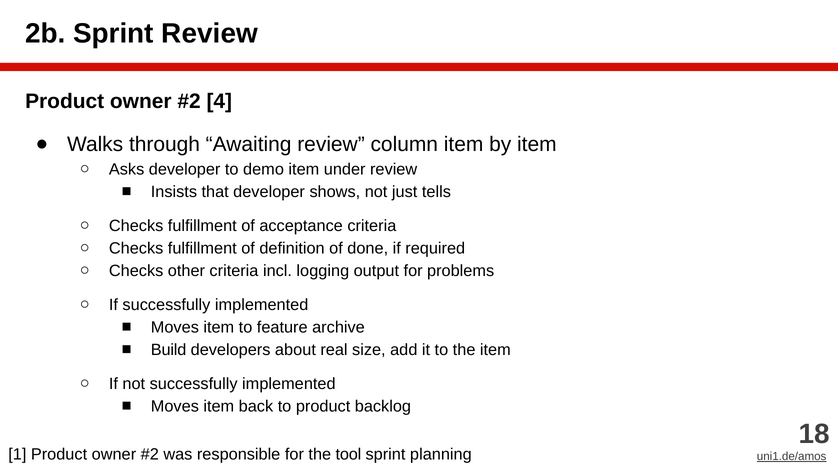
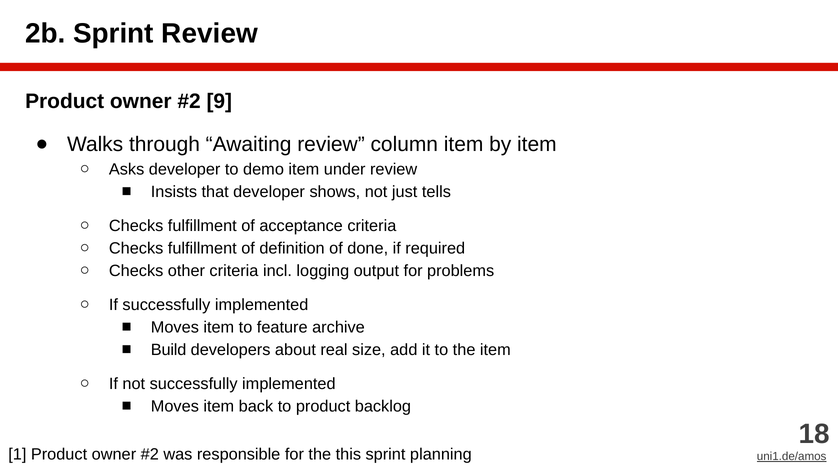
4: 4 -> 9 (219, 102)
tool: tool -> this (348, 455)
